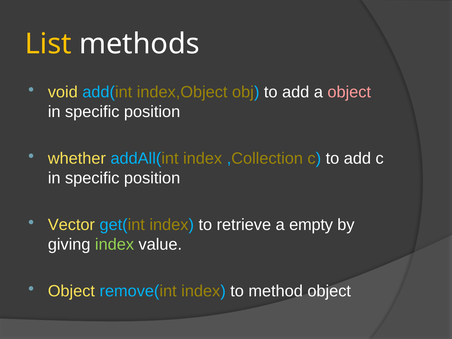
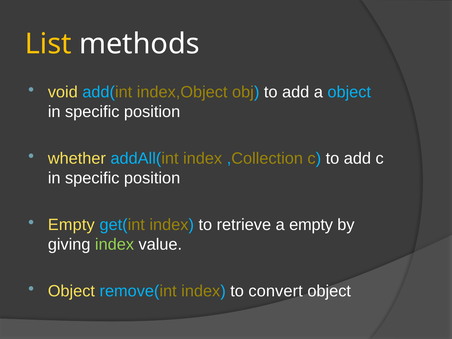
object colour: pink -> light blue (349, 92)
Vector: Vector -> Empty (71, 225)
method: method -> convert (276, 291)
